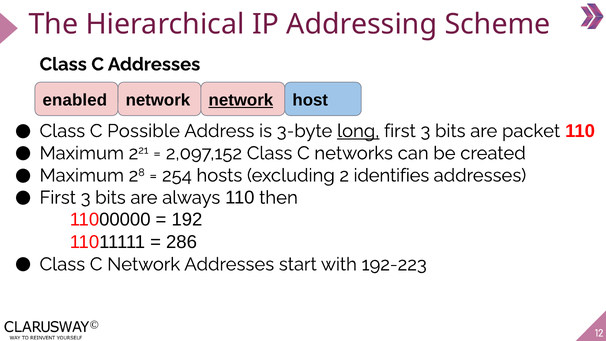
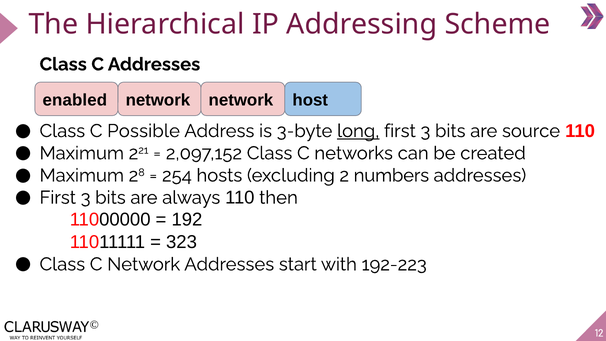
network underline: present -> none (241, 100)
packet: packet -> source (531, 131)
identifies: identifies -> numbers (391, 175)
286: 286 -> 323 (182, 242)
